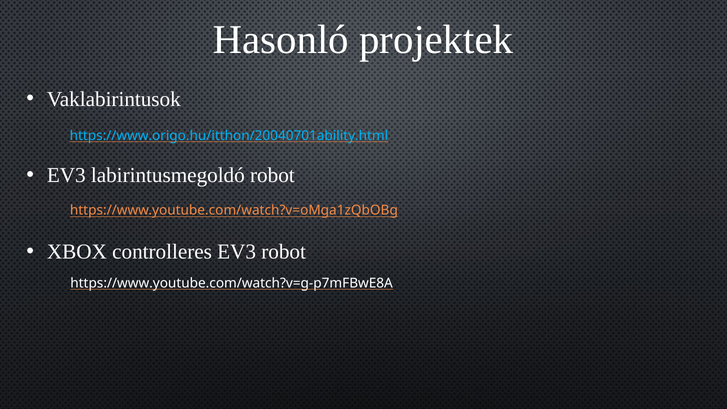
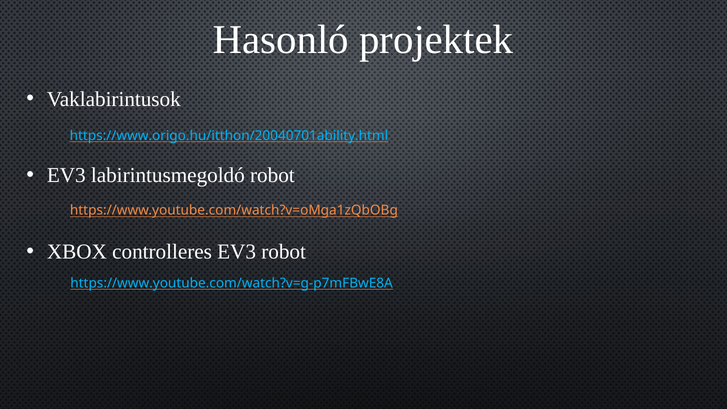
https://www.youtube.com/watch?v=g-p7mFBwE8A colour: white -> light blue (232, 283)
